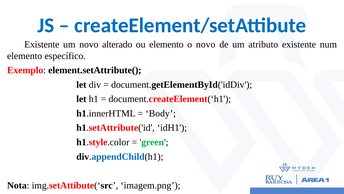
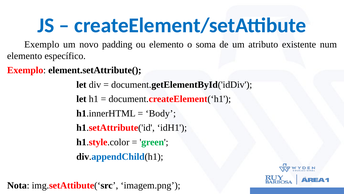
Existente: Existente -> Exemplo (42, 44)
alterado: alterado -> padding (117, 44)
o novo: novo -> soma (206, 44)
